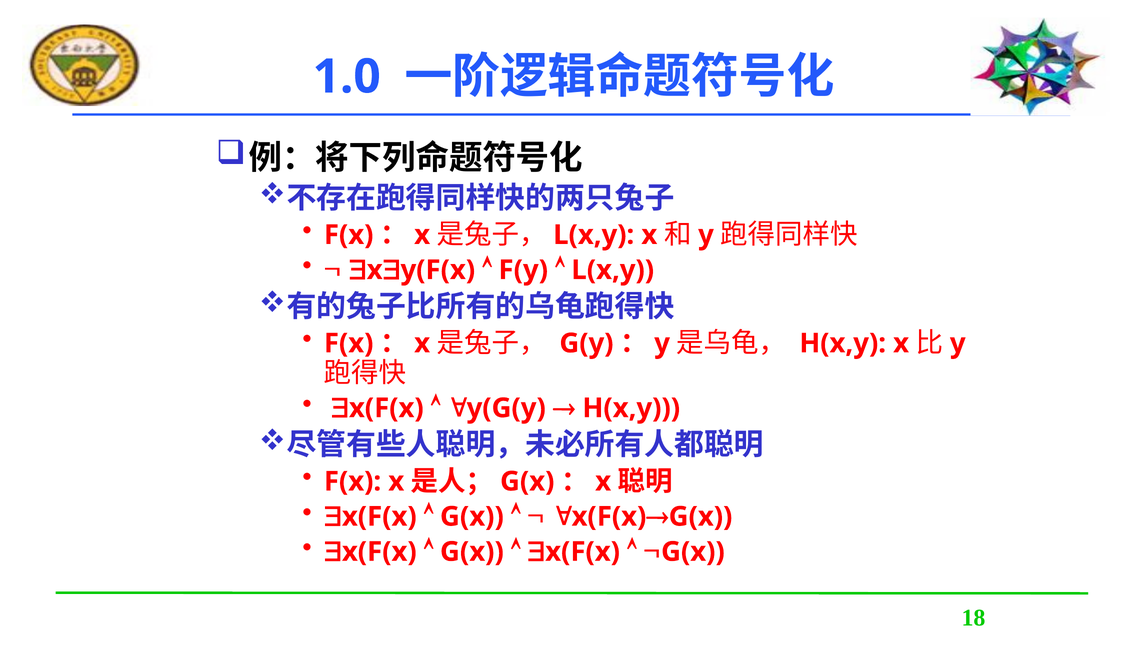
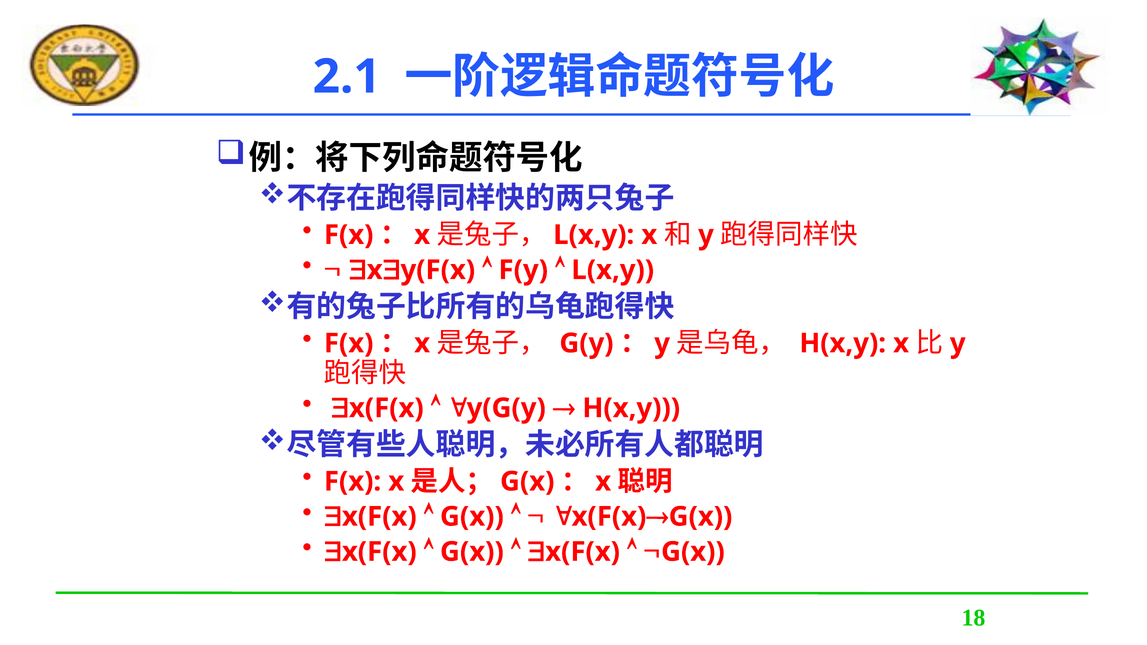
1.0: 1.0 -> 2.1 (347, 77)
